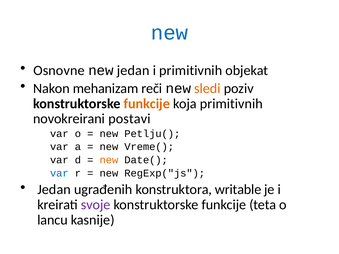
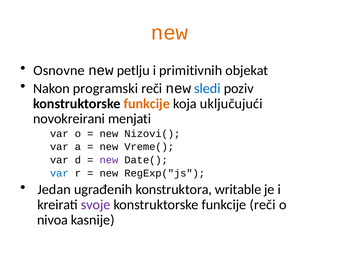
new colour: blue -> orange (169, 33)
new jedan: jedan -> petlju (133, 70)
mehanizam: mehanizam -> programski (105, 88)
sledi colour: orange -> blue (207, 88)
koja primitivnih: primitivnih -> uključujući (231, 104)
postavi: postavi -> menjati (130, 119)
Petlju(: Petlju( -> Nizovi( (152, 134)
new colour: orange -> purple (109, 160)
funkcije teta: teta -> reči (263, 205)
lancu: lancu -> nivoa (52, 220)
